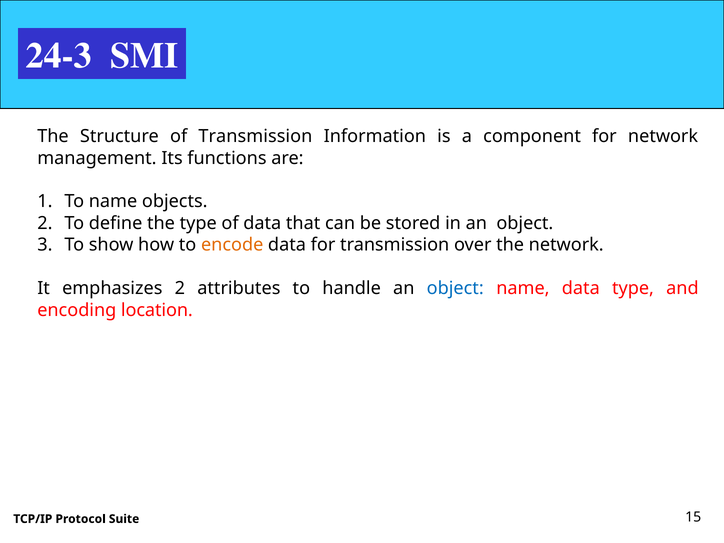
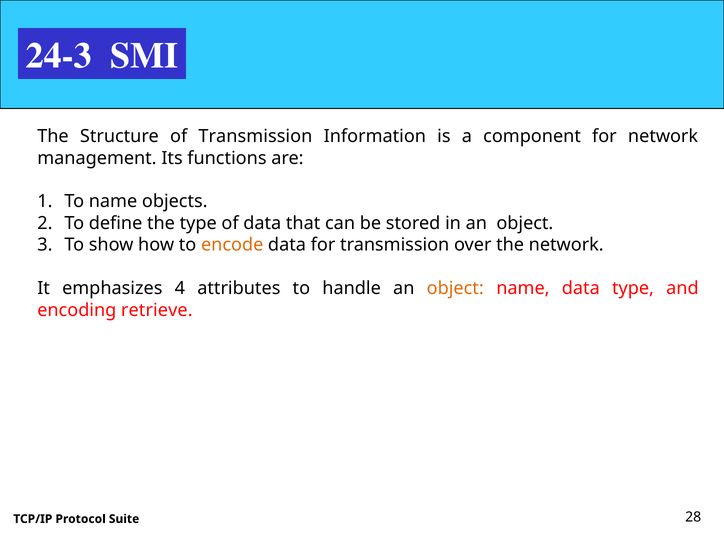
emphasizes 2: 2 -> 4 (180, 288)
object colour: blue -> orange (455, 288)
location: location -> retrieve (157, 310)
15: 15 -> 28 (693, 517)
